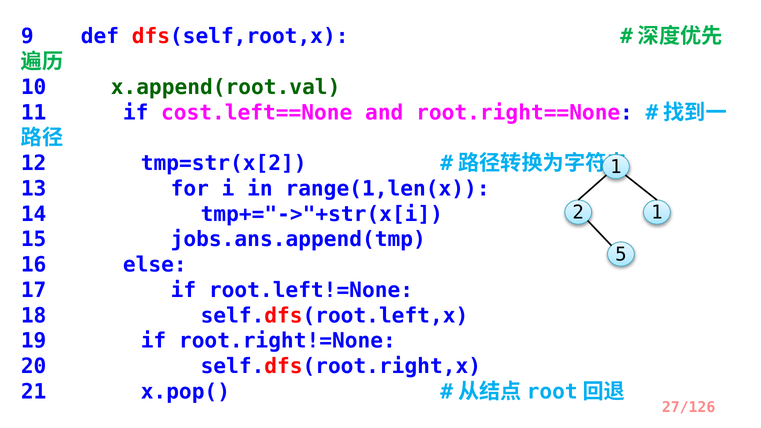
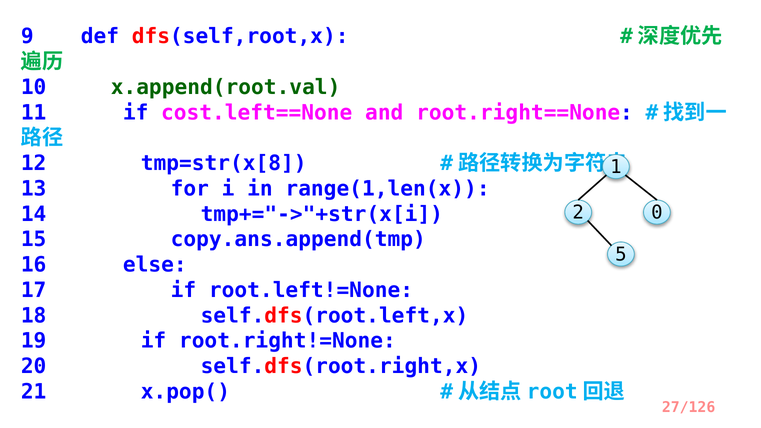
tmp=str(x[2: tmp=str(x[2 -> tmp=str(x[8 (224, 163)
2 1: 1 -> 0 (657, 213)
jobs.ans.append(tmp: jobs.ans.append(tmp -> copy.ans.append(tmp (298, 240)
